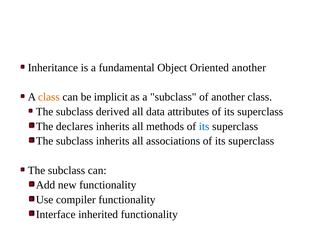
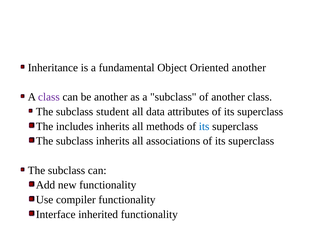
class colour: orange -> purple (49, 97)
be implicit: implicit -> another (111, 97)
derived: derived -> student (113, 112)
declares: declares -> includes (75, 127)
